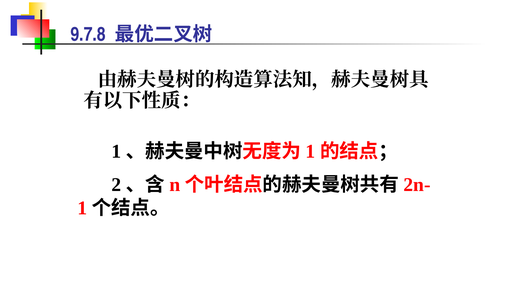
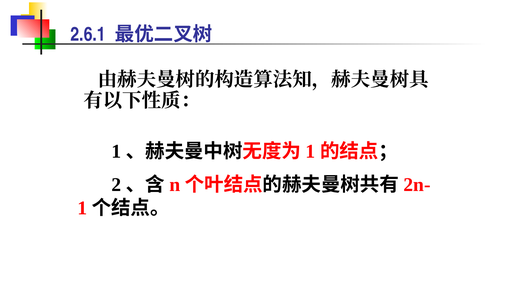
9.7.8: 9.7.8 -> 2.6.1 (88, 34)
